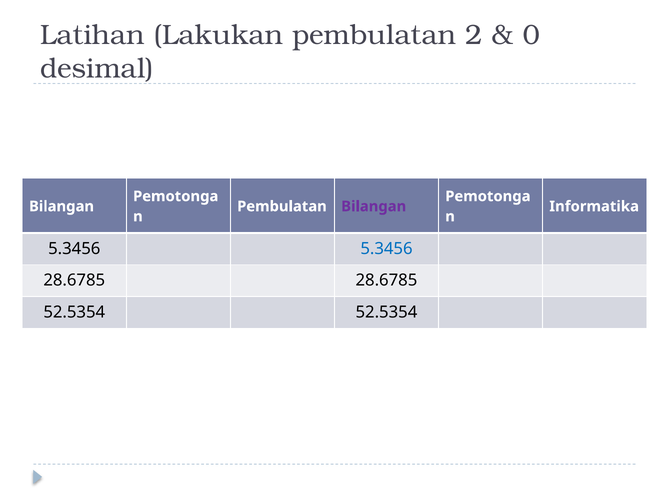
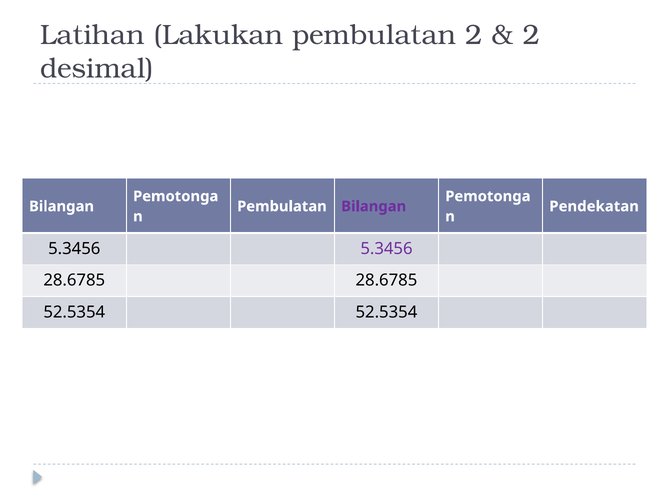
0: 0 -> 2 (531, 35)
Informatika: Informatika -> Pendekatan (594, 207)
5.3456 colour: blue -> purple (387, 249)
